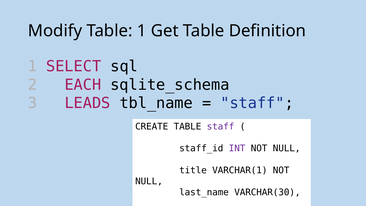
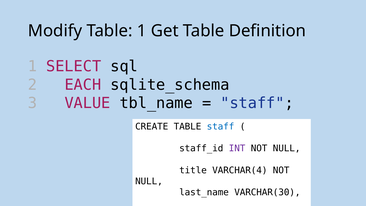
LEADS: LEADS -> VALUE (87, 103)
staff colour: purple -> blue (221, 126)
VARCHAR(1: VARCHAR(1 -> VARCHAR(4 (240, 170)
